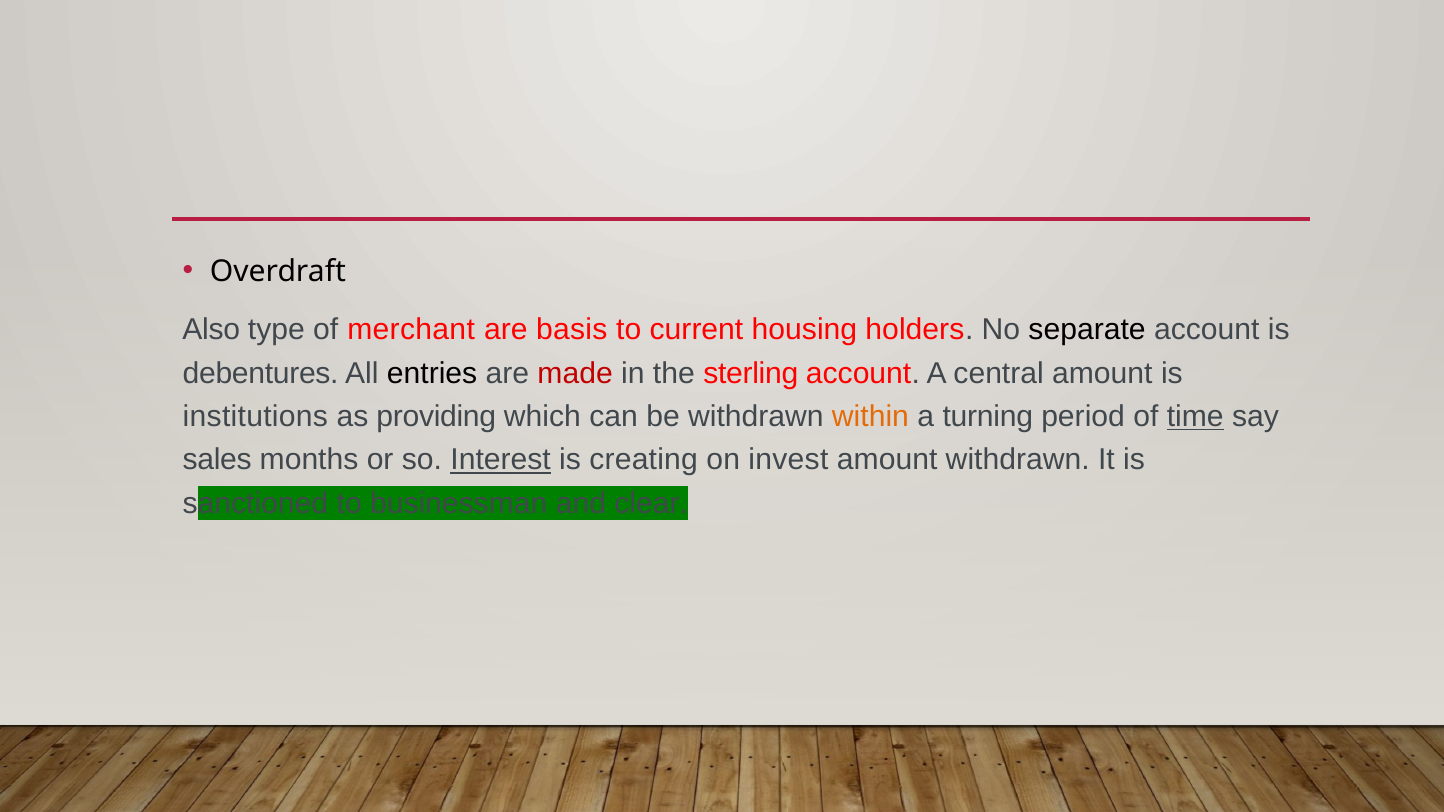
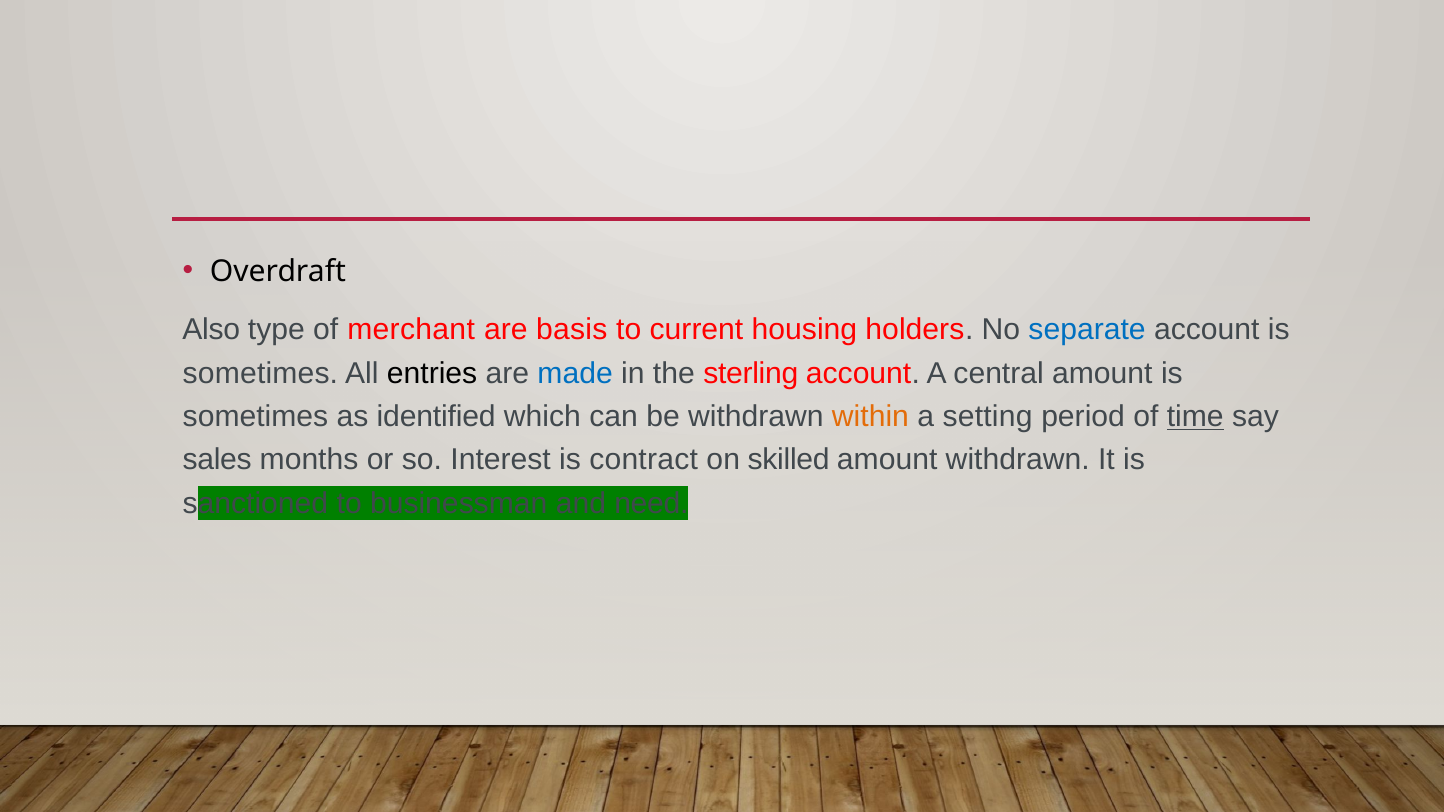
separate colour: black -> blue (1087, 330)
debentures: debentures -> sometimes (260, 373)
made colour: red -> blue (575, 373)
institutions: institutions -> sometimes (255, 417)
providing: providing -> identified (436, 417)
turning: turning -> setting (988, 417)
Interest underline: present -> none (501, 460)
creating: creating -> contract (644, 460)
invest: invest -> skilled (789, 460)
clear: clear -> need (651, 503)
